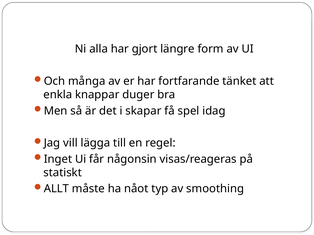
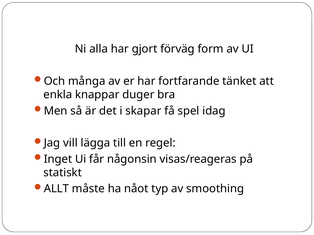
längre: längre -> förväg (177, 49)
